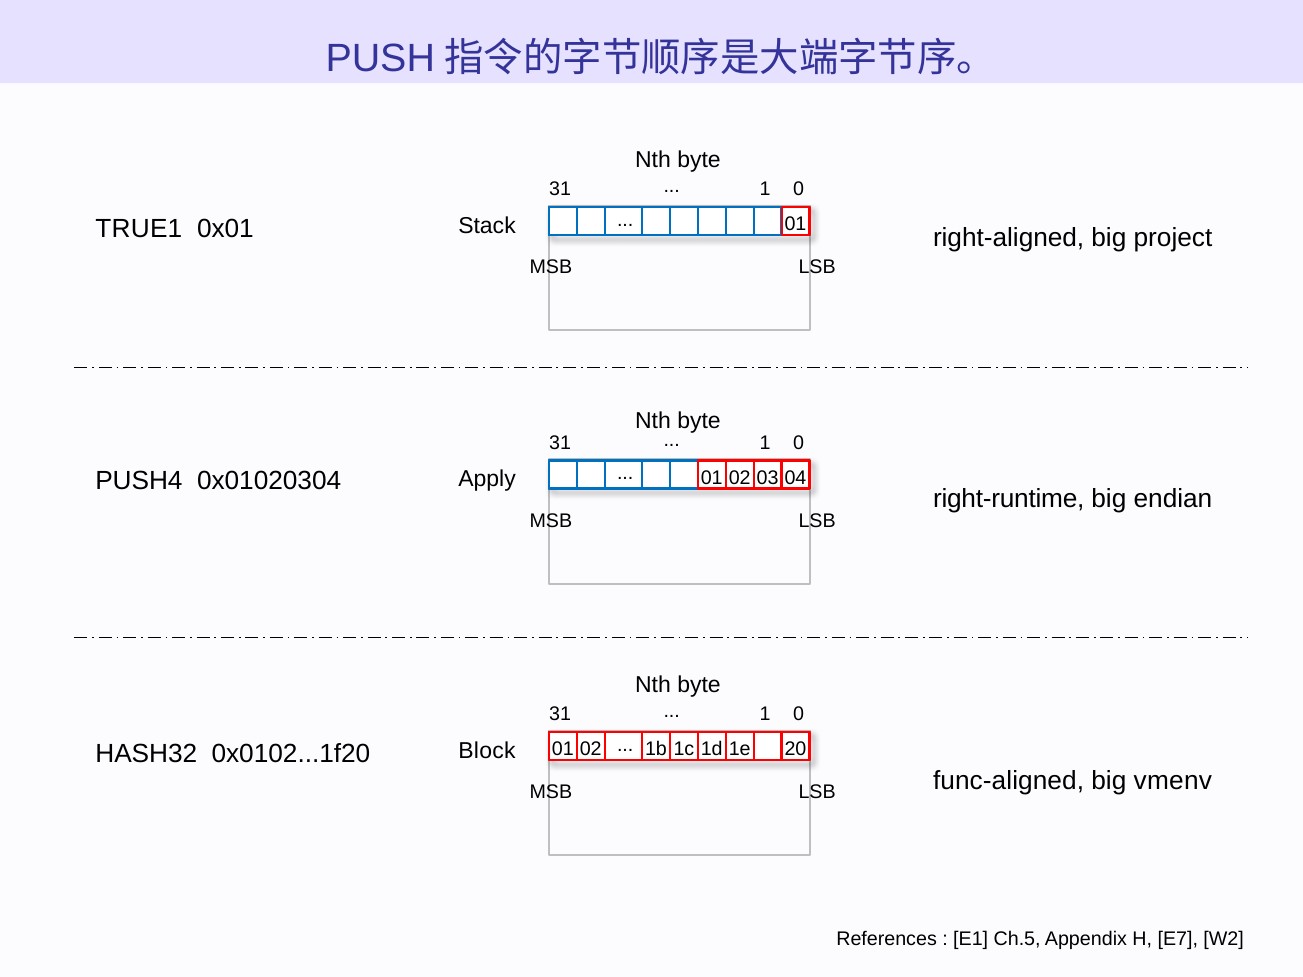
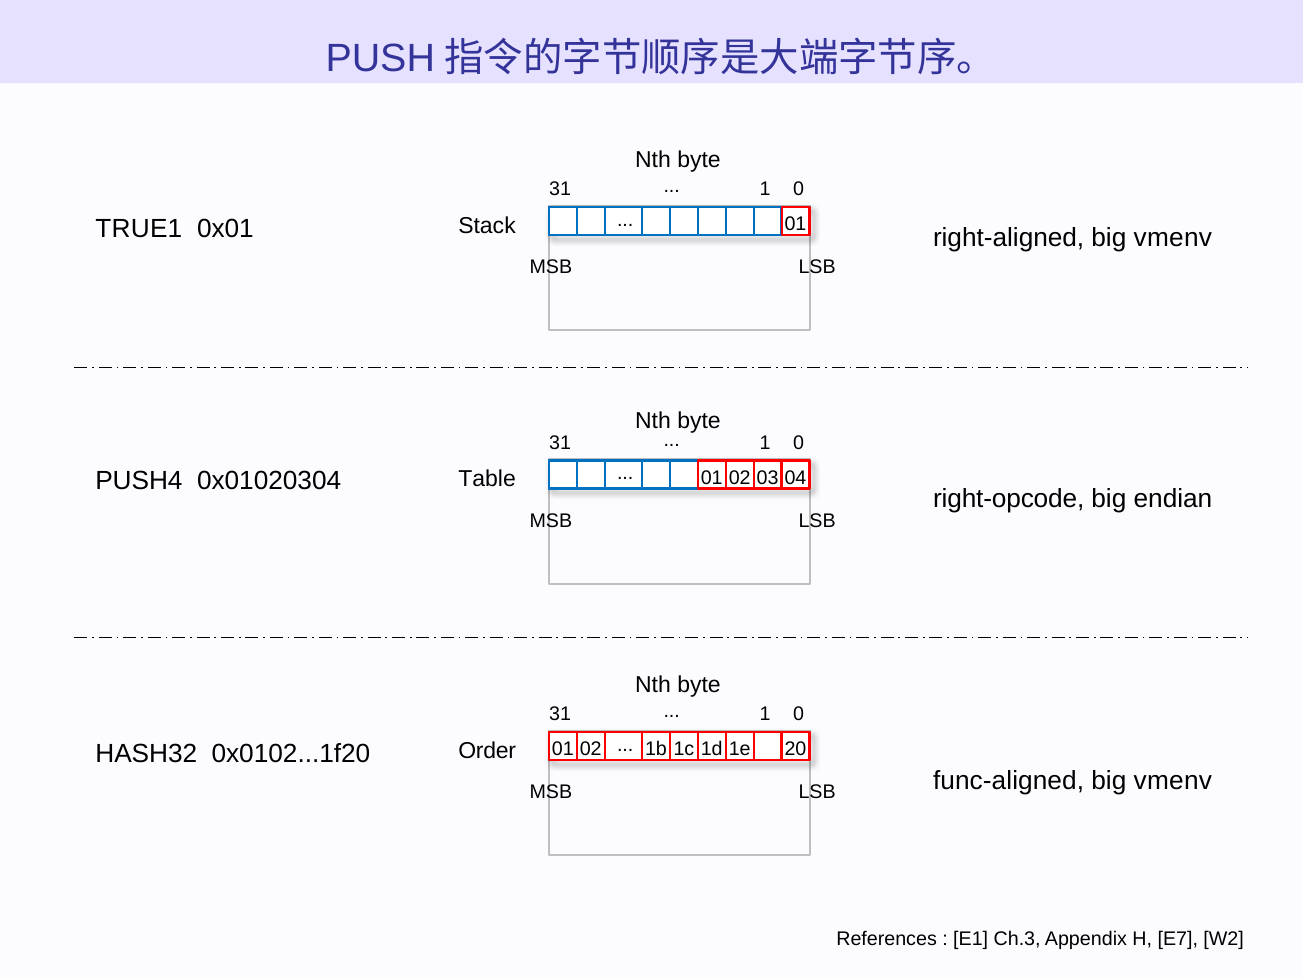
right-aligned big project: project -> vmenv (1173, 238)
Apply: Apply -> Table (487, 479)
right-runtime: right-runtime -> right-opcode (1009, 499)
Block: Block -> Order (487, 751)
Ch.5: Ch.5 -> Ch.3 (1017, 940)
